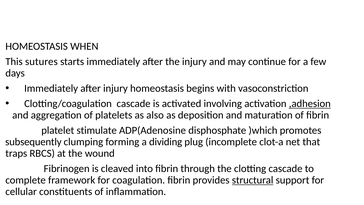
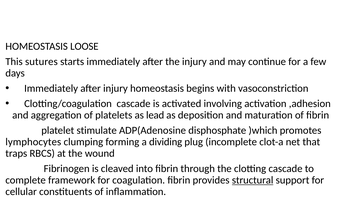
WHEN: WHEN -> LOOSE (84, 46)
,adhesion underline: present -> none (310, 104)
also: also -> lead (155, 115)
subsequently: subsequently -> lymphocytes (33, 142)
